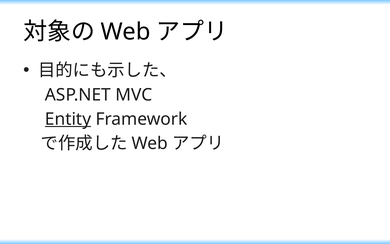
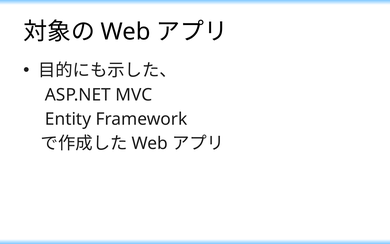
Entity underline: present -> none (68, 119)
